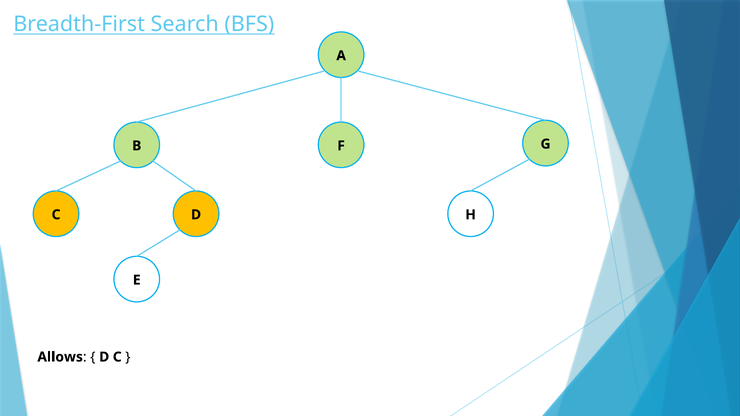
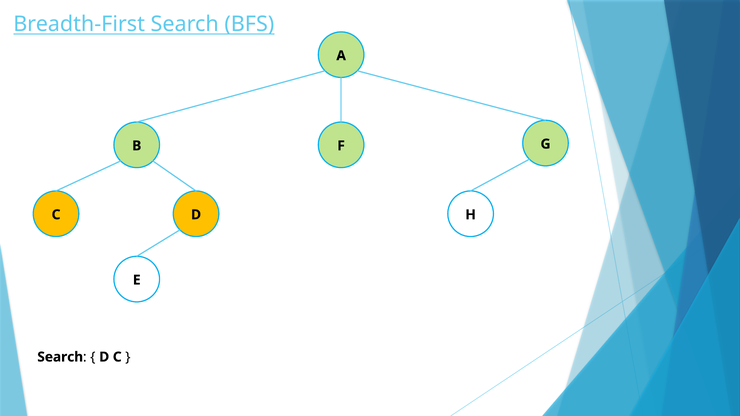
Allows: Allows -> Search (60, 357)
